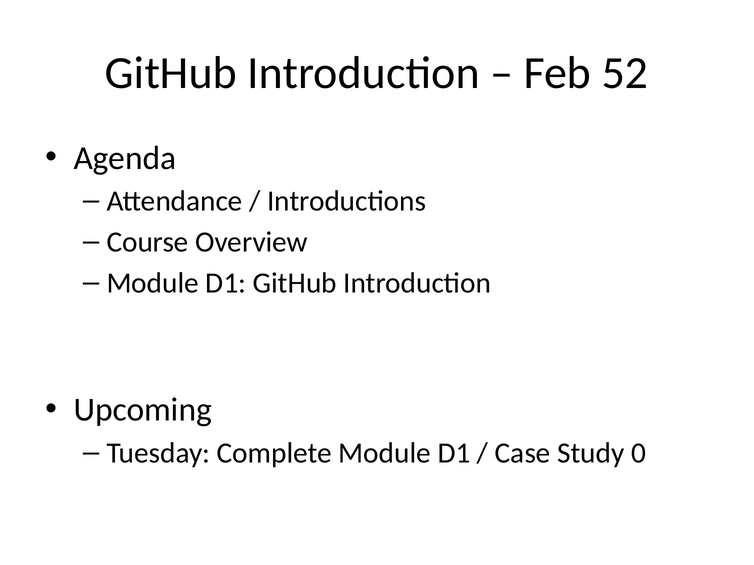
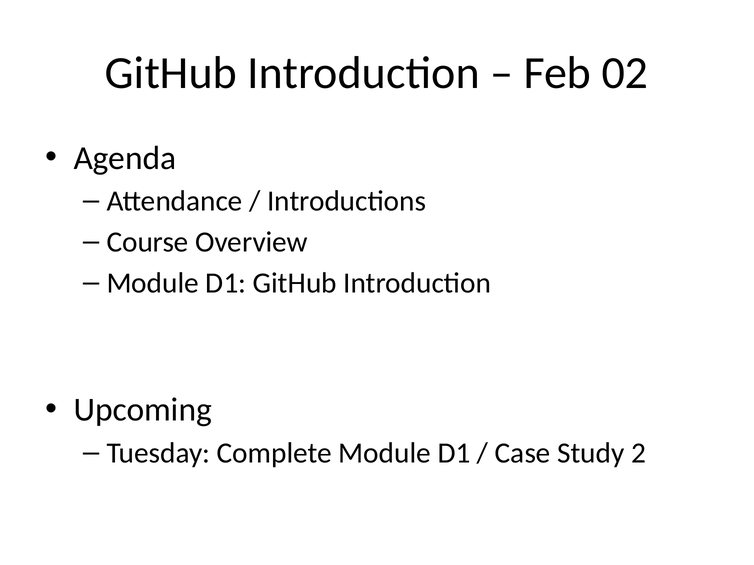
52: 52 -> 02 (625, 73)
0: 0 -> 2 (638, 453)
